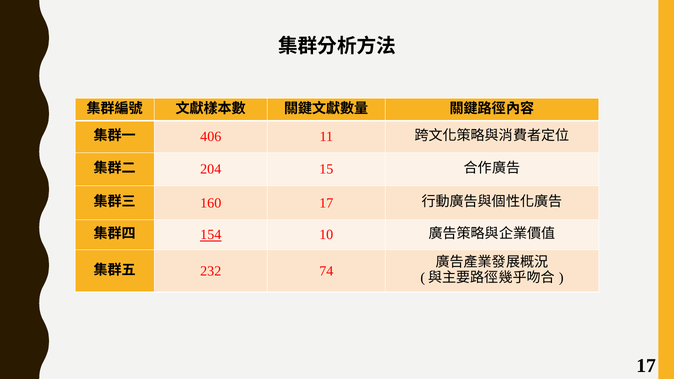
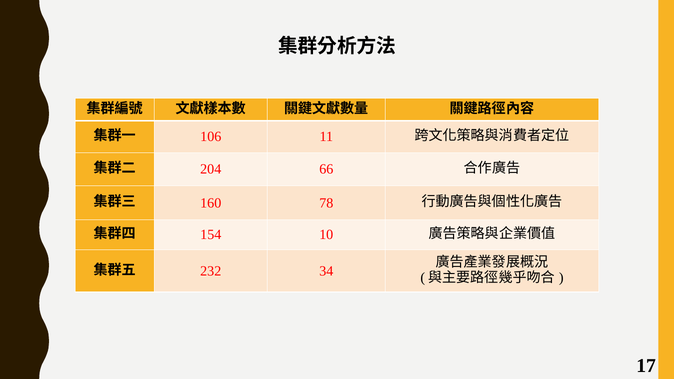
406: 406 -> 106 (211, 137)
15: 15 -> 66 (326, 169)
160 17: 17 -> 78 (326, 203)
154 underline: present -> none (211, 235)
74: 74 -> 34 (326, 271)
